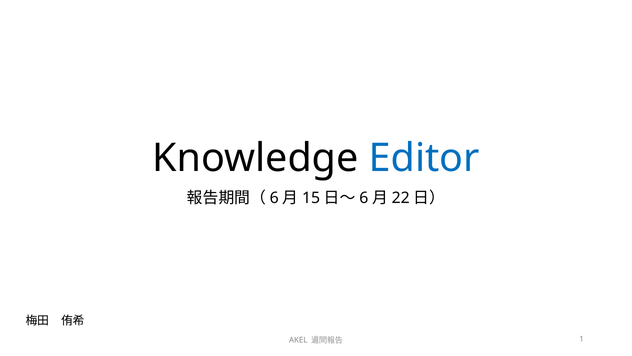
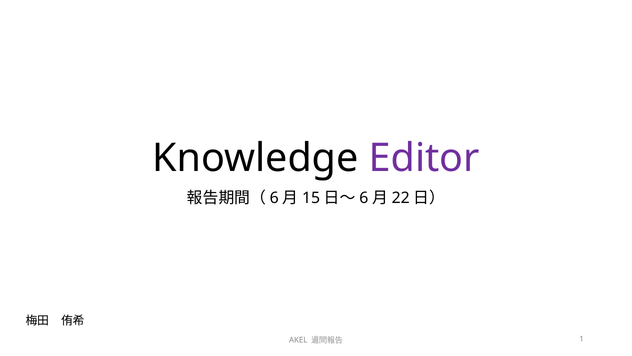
Editor colour: blue -> purple (424, 158)
